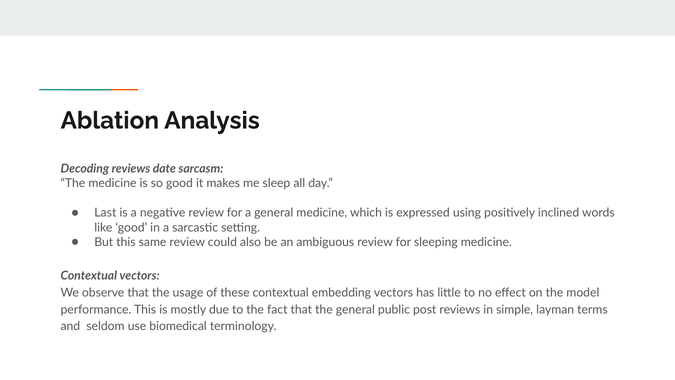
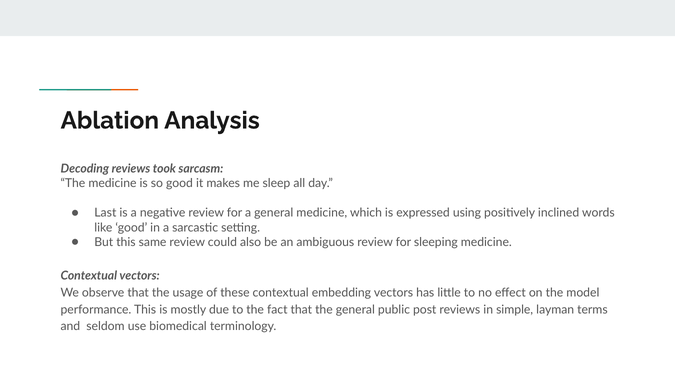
date: date -> took (164, 168)
